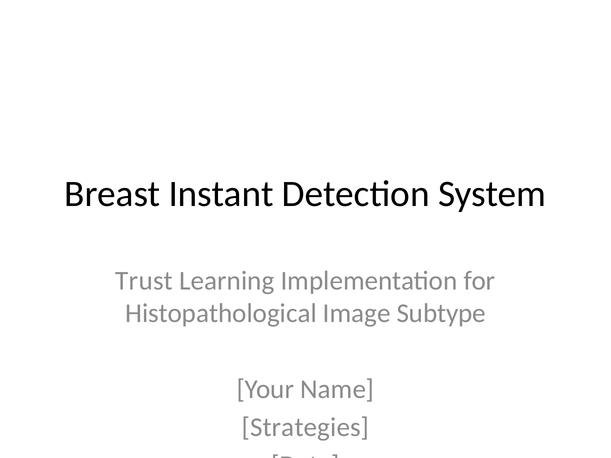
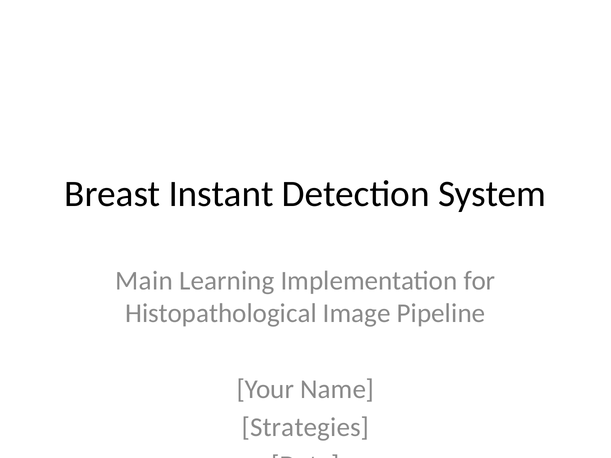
Trust: Trust -> Main (144, 281)
Subtype: Subtype -> Pipeline (441, 314)
